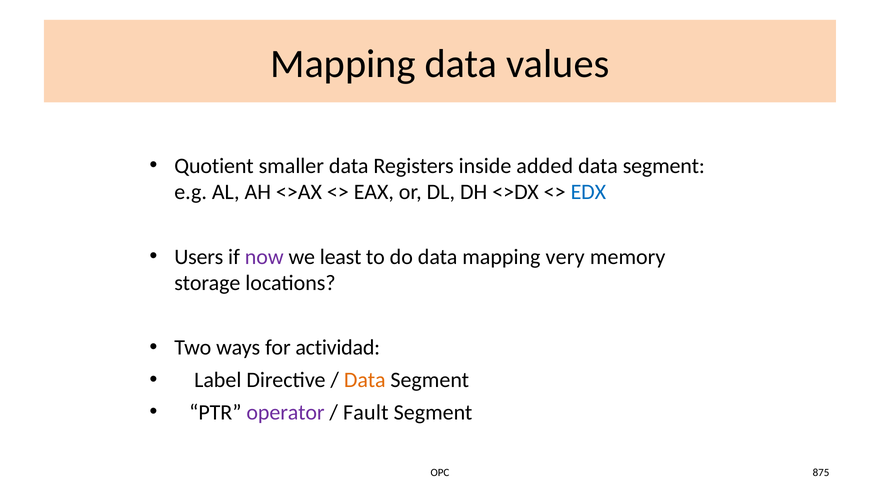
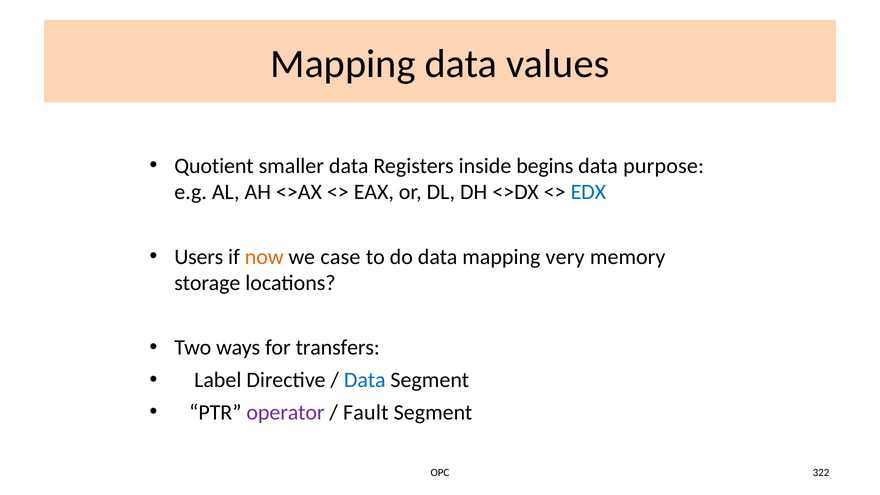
added: added -> begins (545, 166)
segment: segment -> purpose (664, 166)
now colour: purple -> orange (264, 257)
least: least -> case (340, 257)
actividad: actividad -> transfers (338, 348)
Data colour: orange -> blue (365, 380)
875: 875 -> 322 (821, 473)
